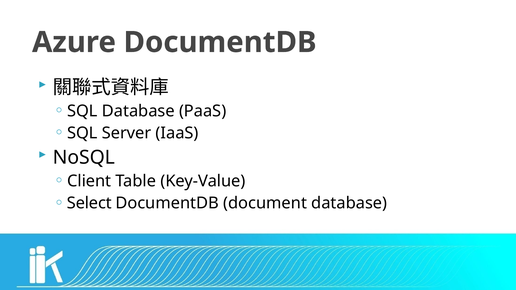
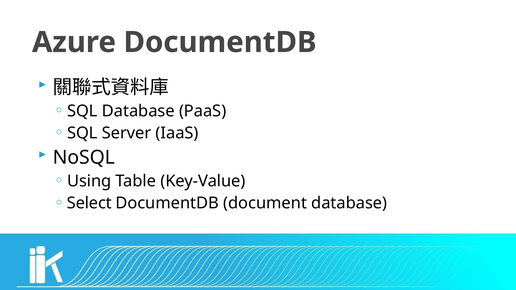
Client: Client -> Using (89, 181)
